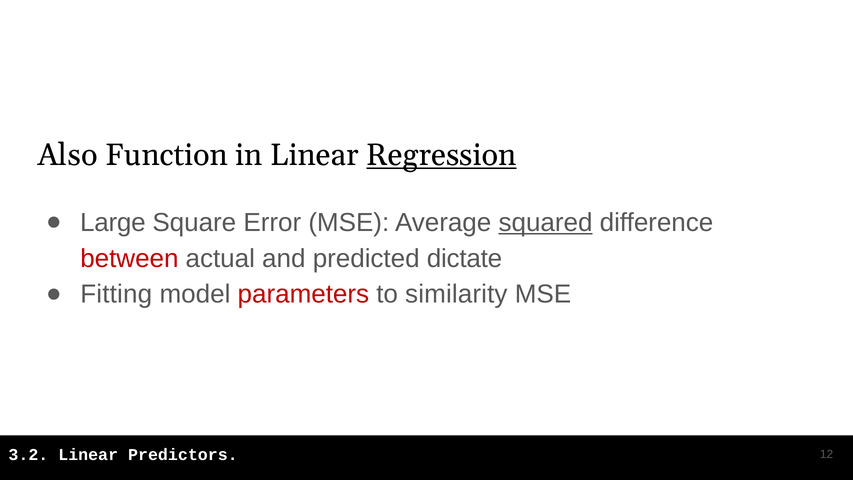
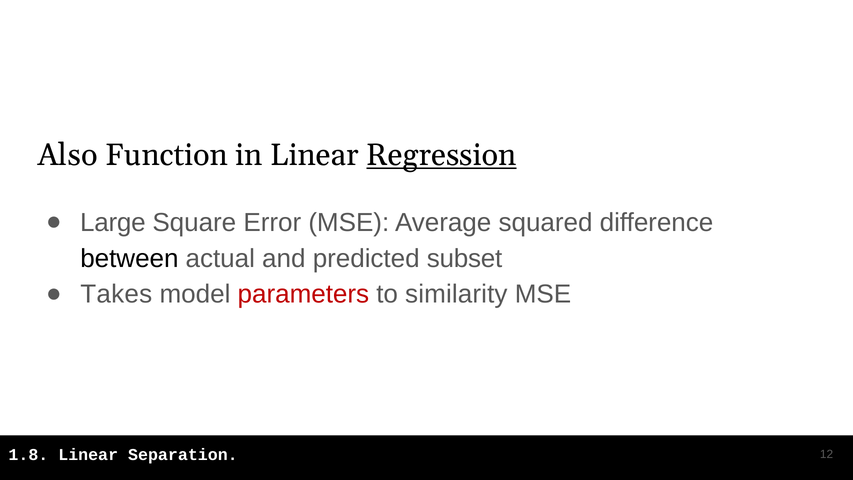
squared underline: present -> none (546, 222)
between colour: red -> black (129, 258)
dictate: dictate -> subset (464, 258)
Fitting: Fitting -> Takes (116, 294)
3.2: 3.2 -> 1.8 (28, 455)
Predictors: Predictors -> Separation (183, 455)
